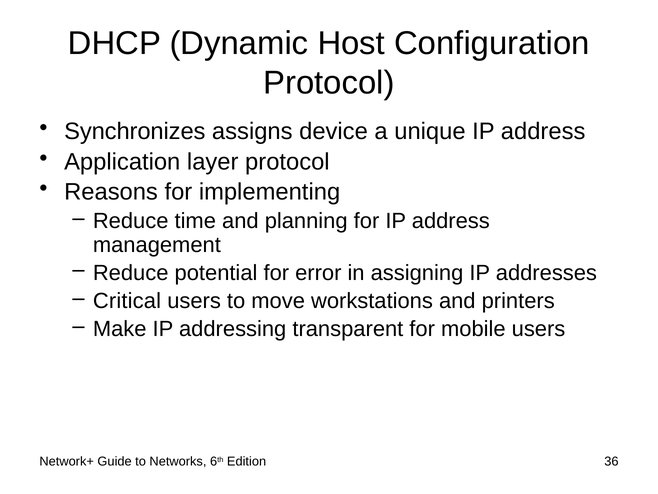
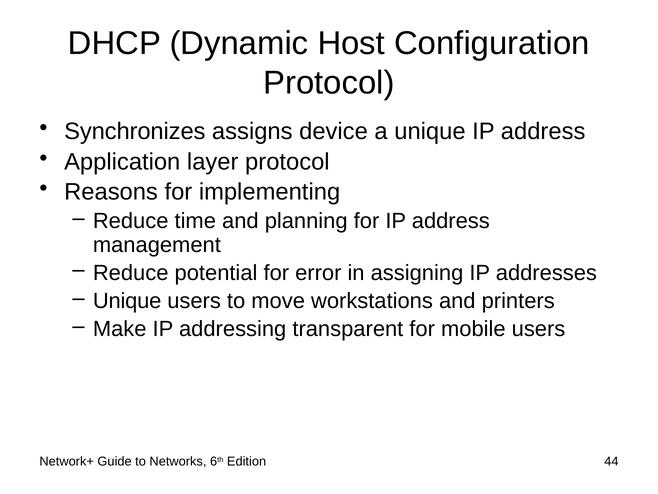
Critical: Critical -> Unique (127, 301)
36: 36 -> 44 (611, 461)
